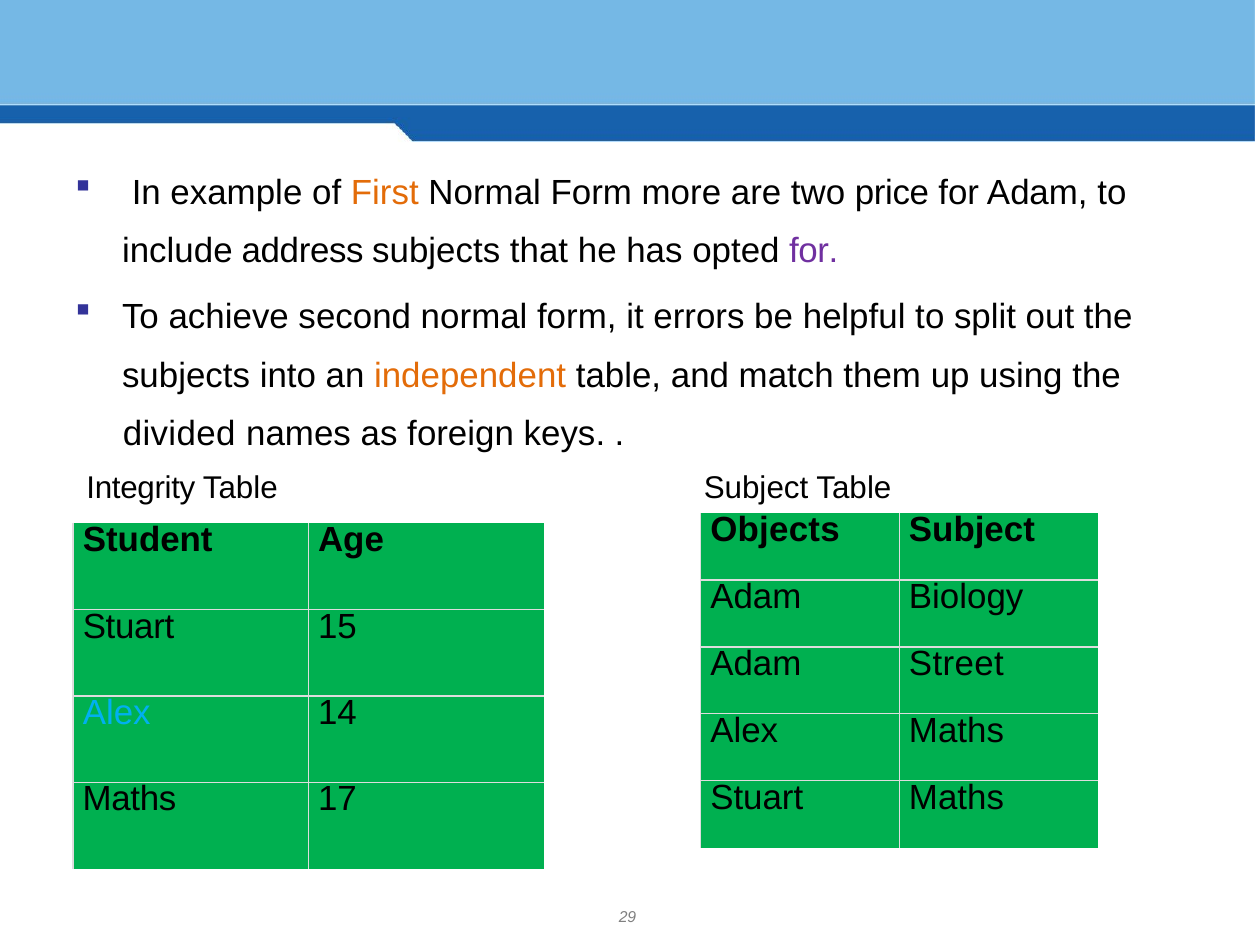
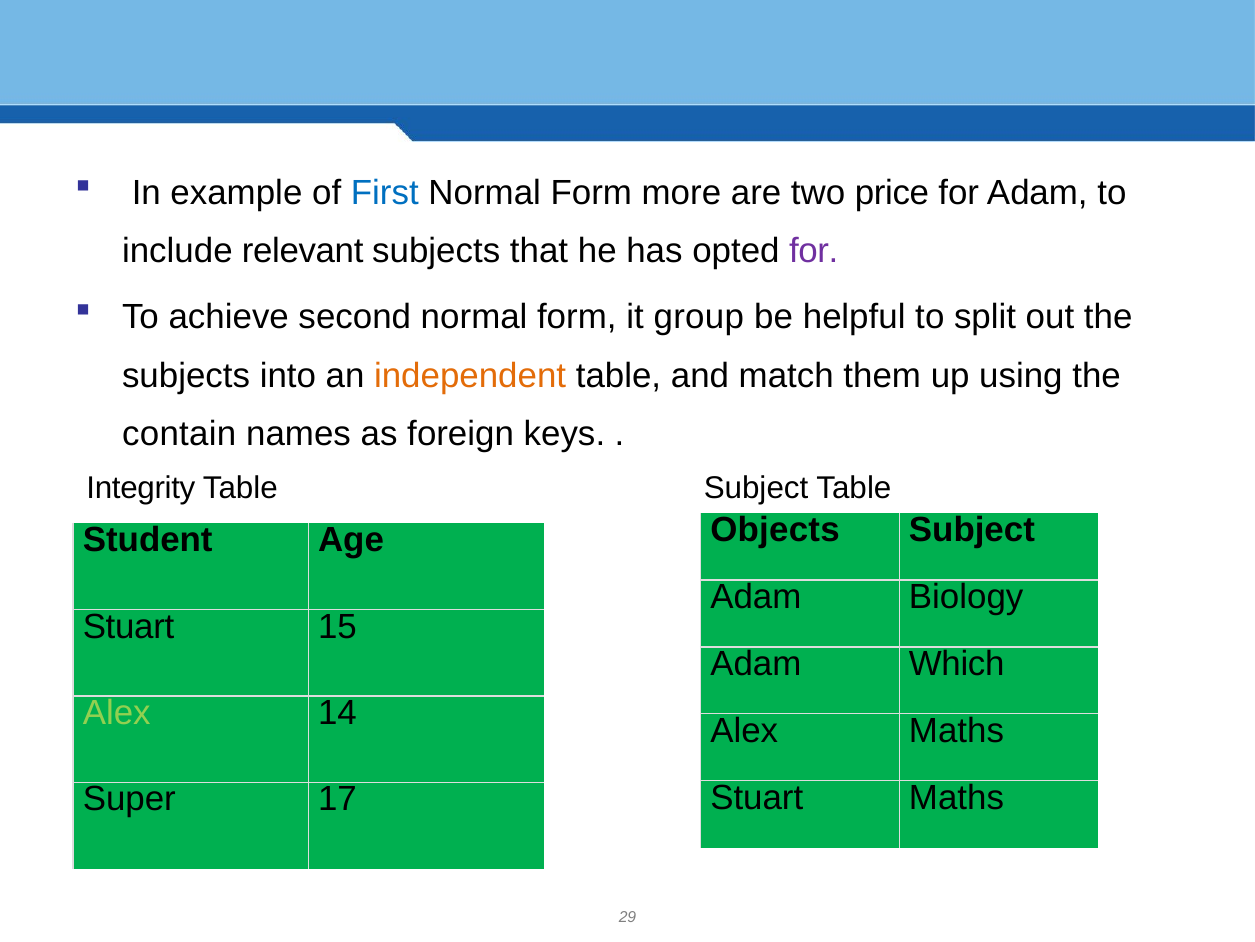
First colour: orange -> blue (385, 193)
address: address -> relevant (303, 251)
errors: errors -> group (699, 317)
divided: divided -> contain (179, 434)
Street: Street -> Which (957, 663)
Alex colour: light blue -> light green (117, 712)
Maths: Maths -> Super (129, 799)
